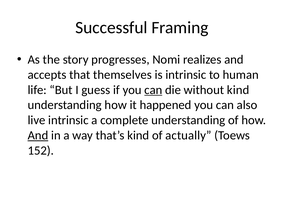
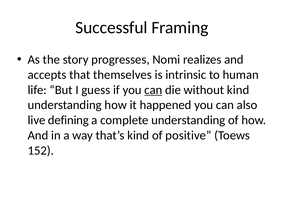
live intrinsic: intrinsic -> defining (68, 120)
And underline: present -> none (38, 135)
actually: actually -> positive (188, 135)
